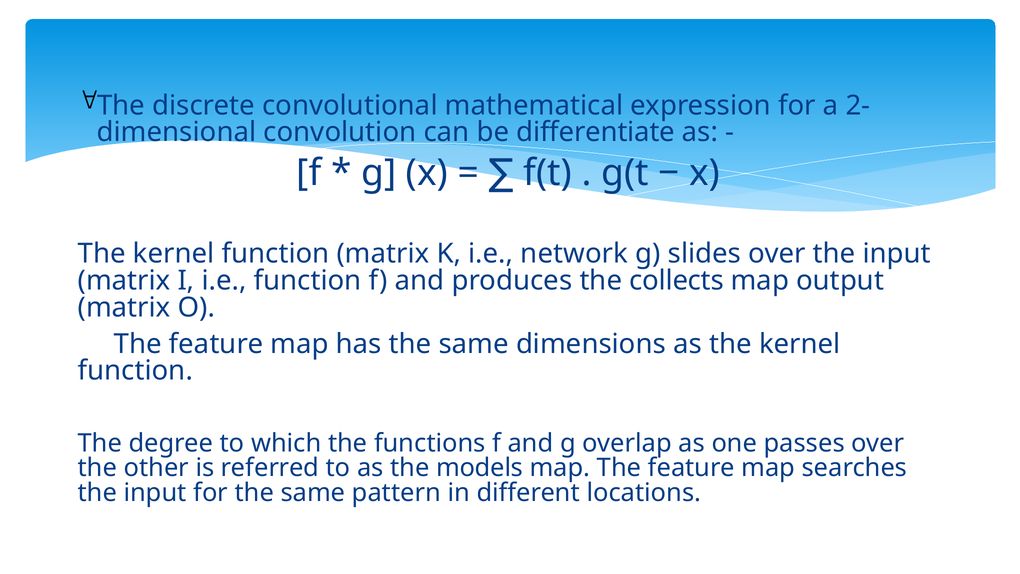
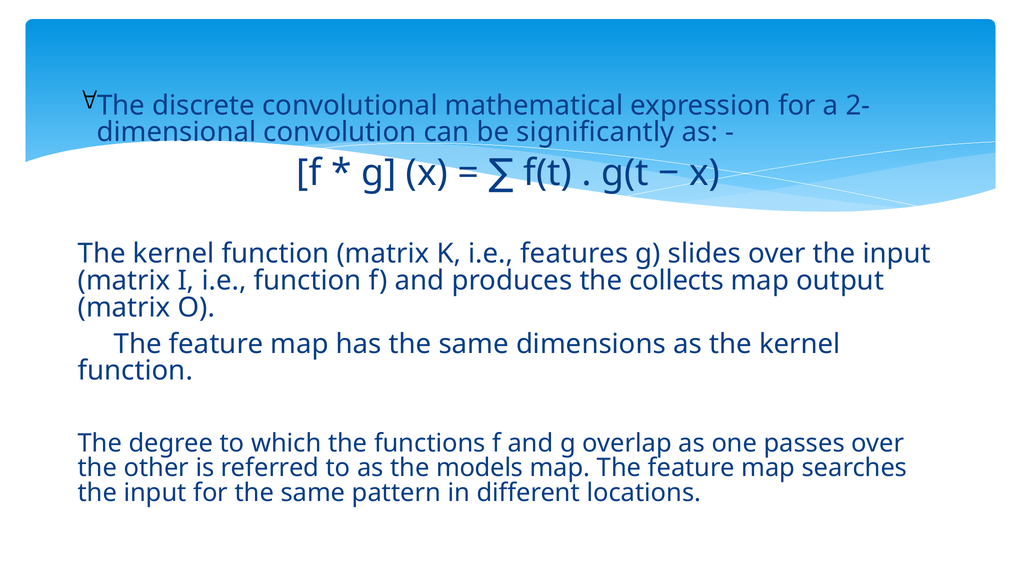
differentiate: differentiate -> significantly (595, 132)
network: network -> features (574, 254)
